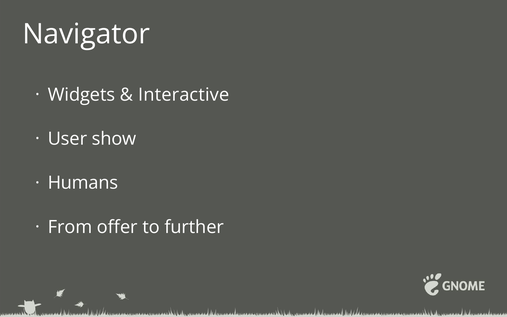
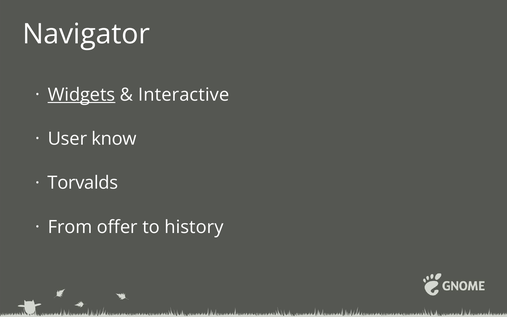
Widgets underline: none -> present (81, 95)
show: show -> know (114, 139)
Humans: Humans -> Torvalds (83, 183)
further: further -> history (194, 227)
